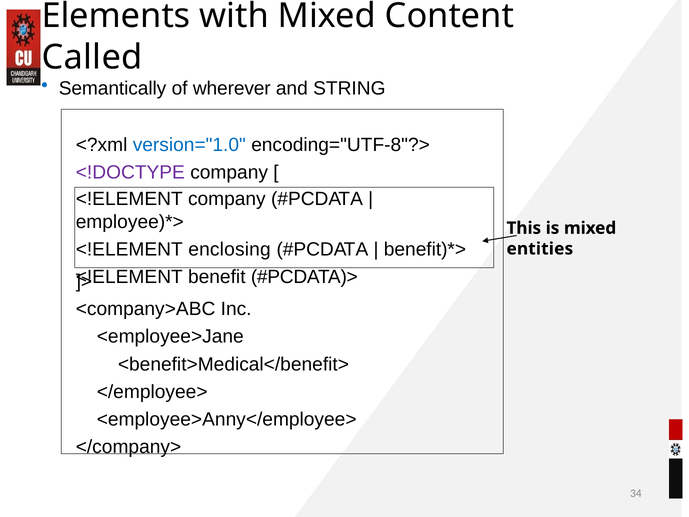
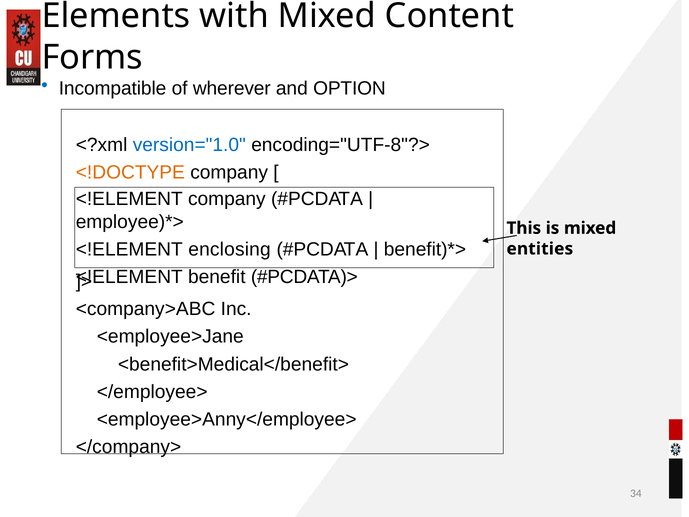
Called: Called -> Forms (92, 57)
Semantically: Semantically -> Incompatible (113, 88)
STRING: STRING -> OPTION (349, 88)
<!DOCTYPE colour: purple -> orange (130, 172)
